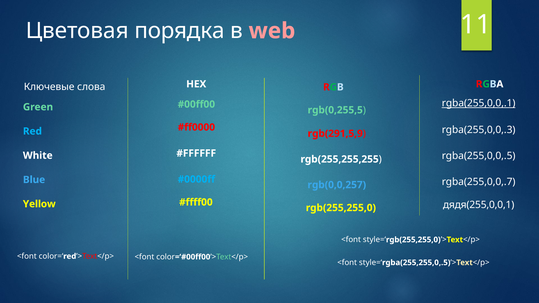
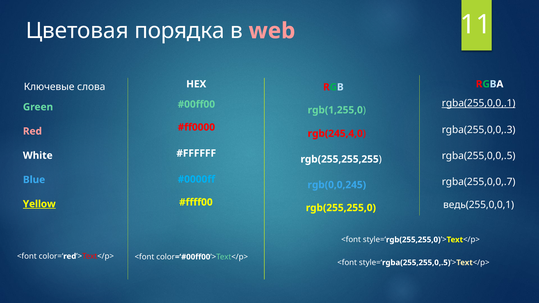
rgb(0,255,5: rgb(0,255,5 -> rgb(1,255,0 (335, 110)
Red colour: light blue -> pink (32, 131)
rgb(291,5,9: rgb(291,5,9 -> rgb(245,4,0 (335, 134)
rgb(0,0,257: rgb(0,0,257 -> rgb(0,0,245 (337, 185)
дядя(255,0,0,1: дядя(255,0,0,1 -> ведь(255,0,0,1 (479, 205)
Yellow underline: none -> present (39, 204)
